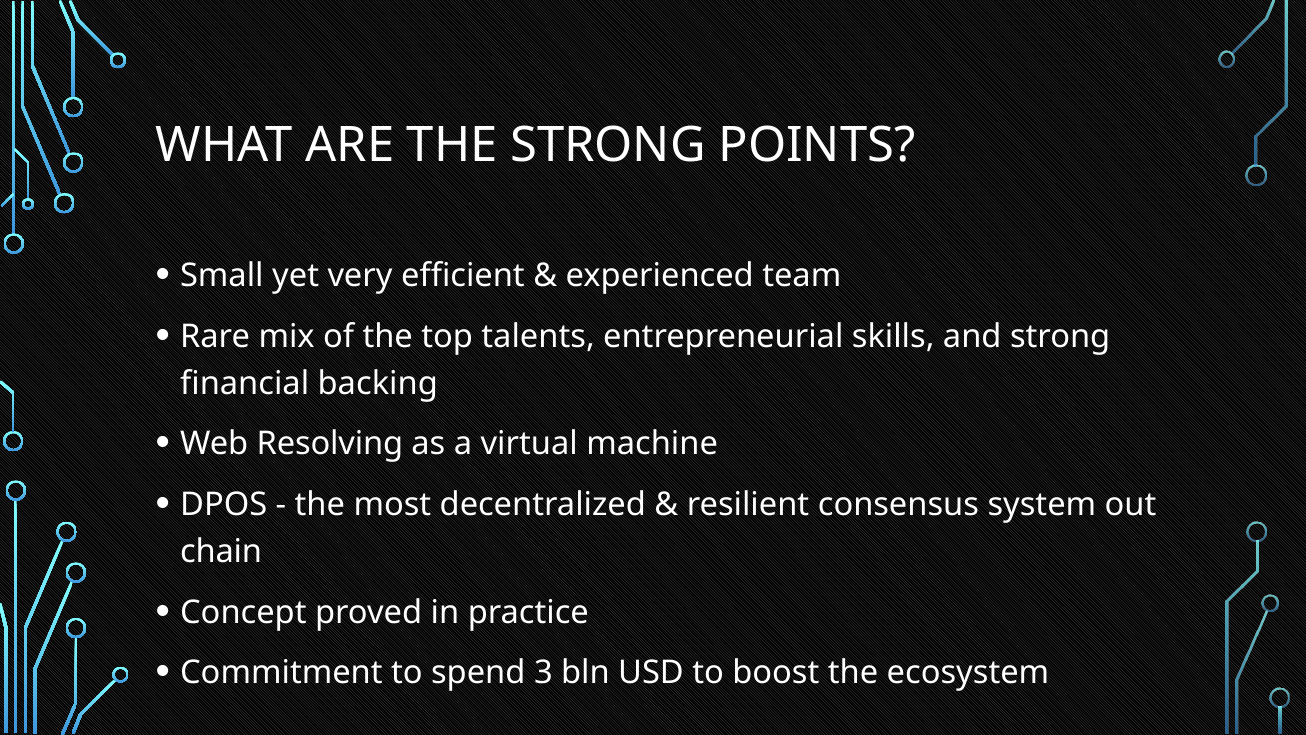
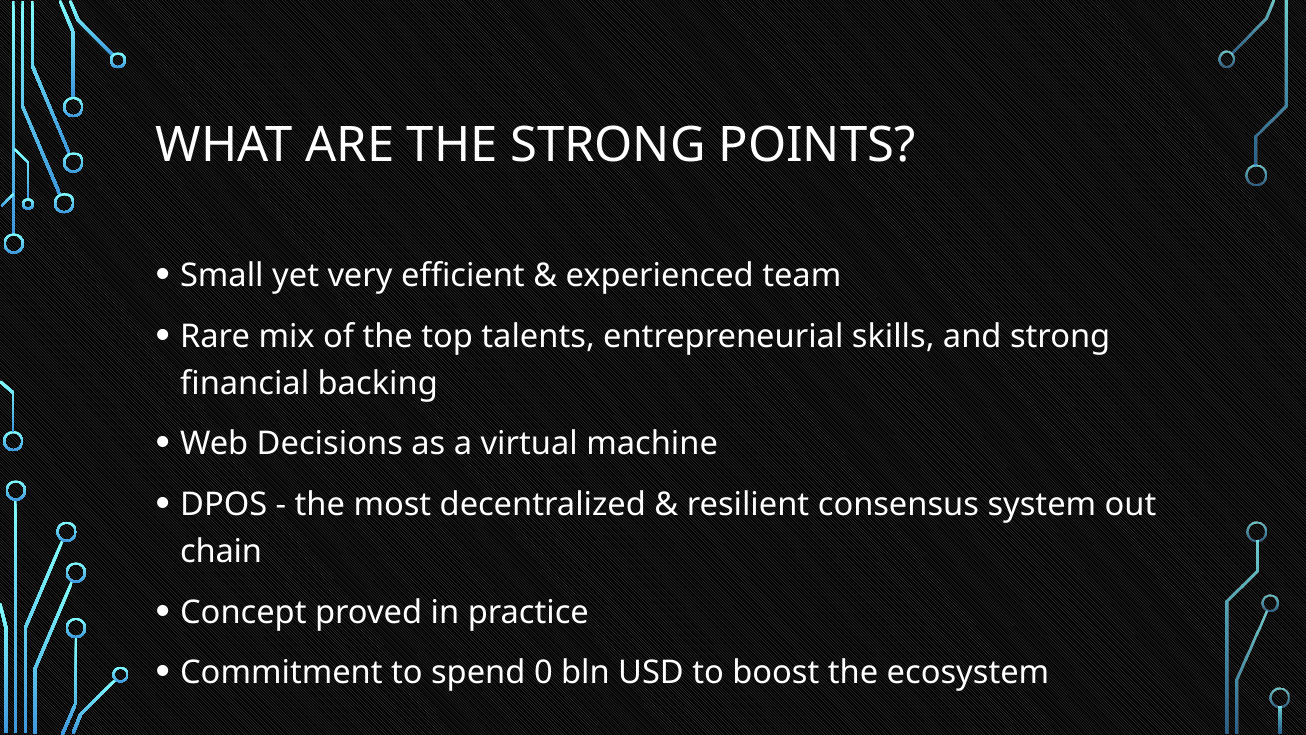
Resolving: Resolving -> Decisions (330, 444)
3: 3 -> 0 (543, 673)
